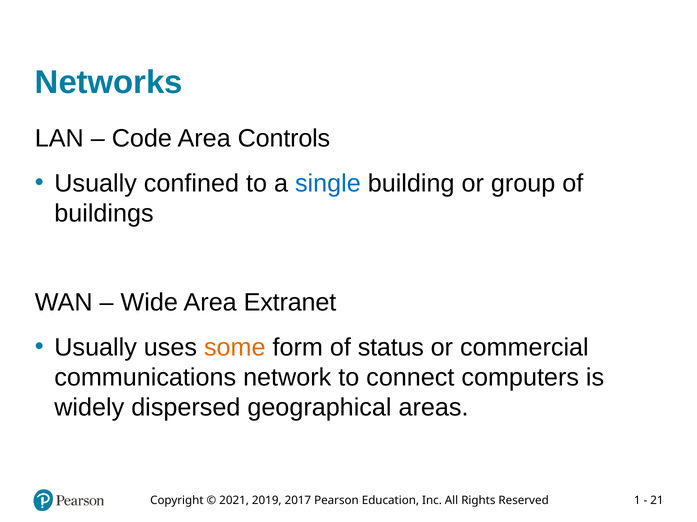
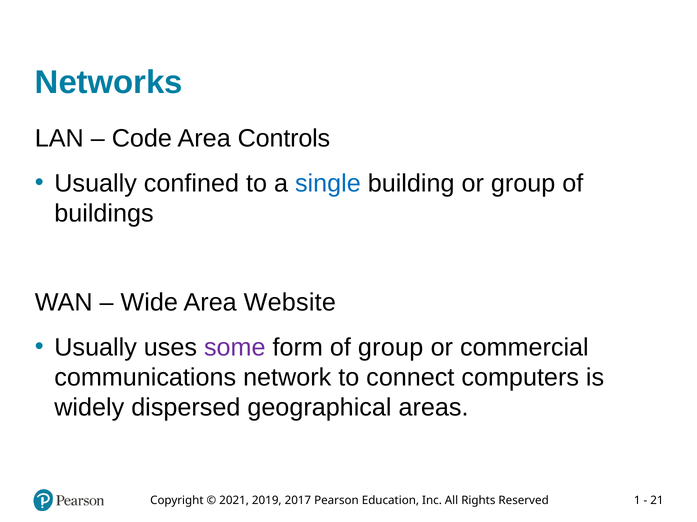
Extranet: Extranet -> Website (290, 303)
some colour: orange -> purple (235, 348)
of status: status -> group (391, 348)
